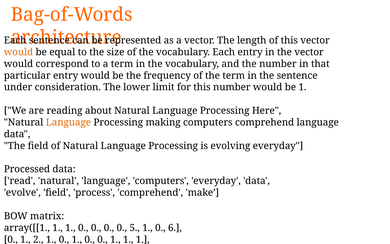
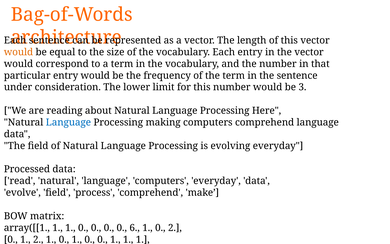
be 1: 1 -> 3 (302, 87)
Language colour: orange -> blue (68, 122)
5: 5 -> 6 (135, 228)
0 6: 6 -> 2 (175, 228)
